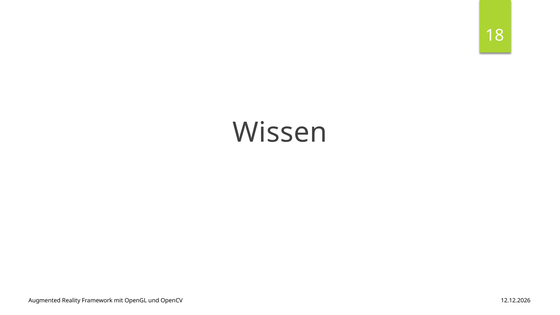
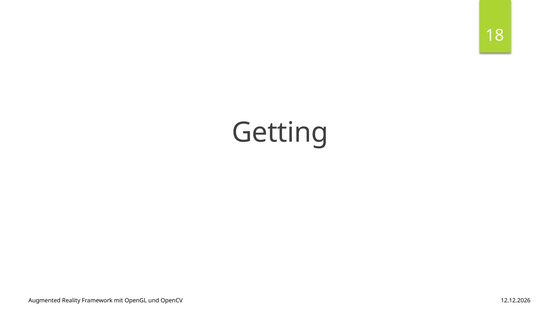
Wissen: Wissen -> Getting (280, 133)
